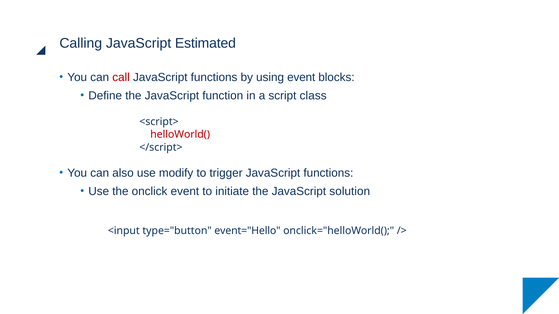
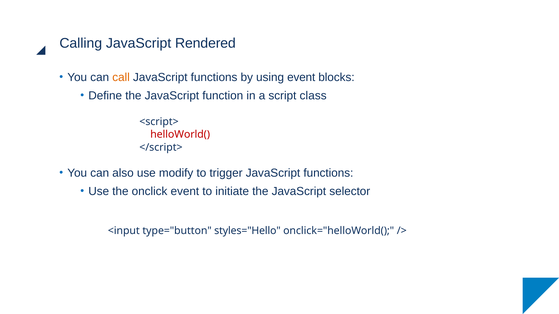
Estimated: Estimated -> Rendered (205, 43)
call colour: red -> orange (121, 77)
solution: solution -> selector (350, 192)
event="Hello: event="Hello -> styles="Hello (247, 231)
